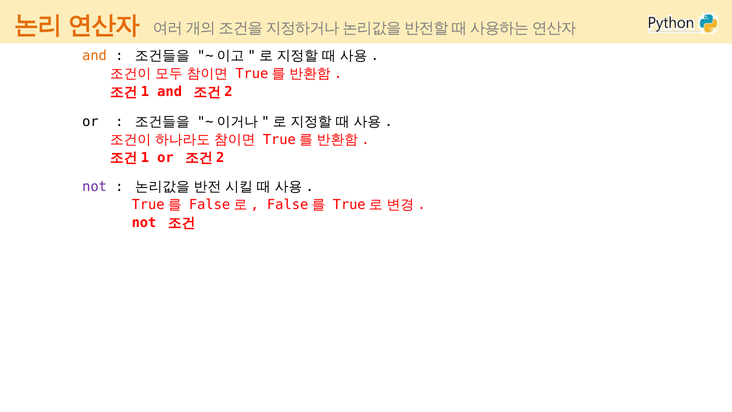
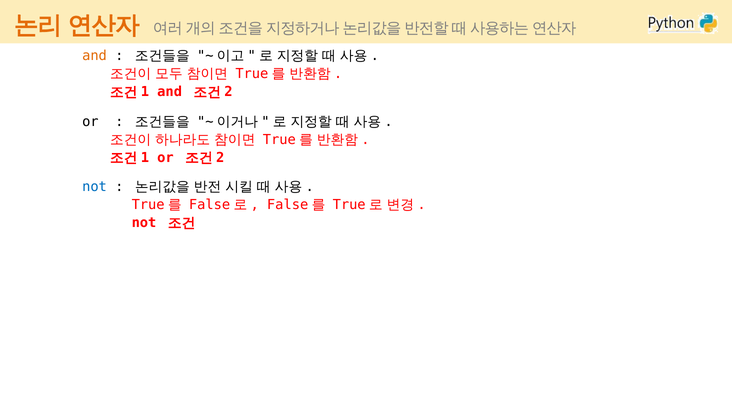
not colour: purple -> blue (95, 187)
